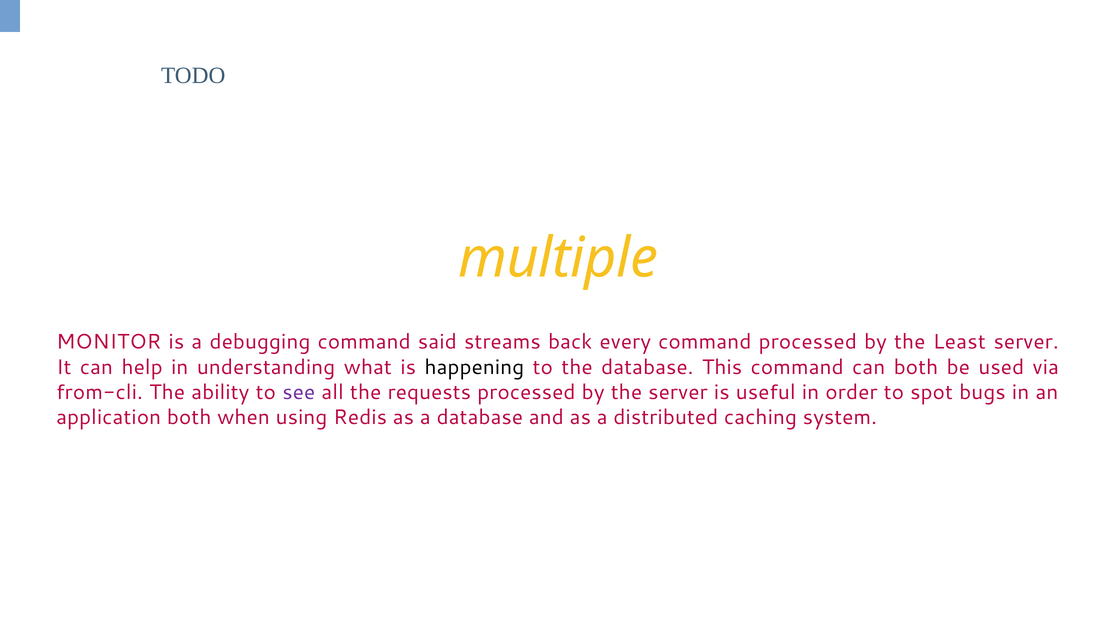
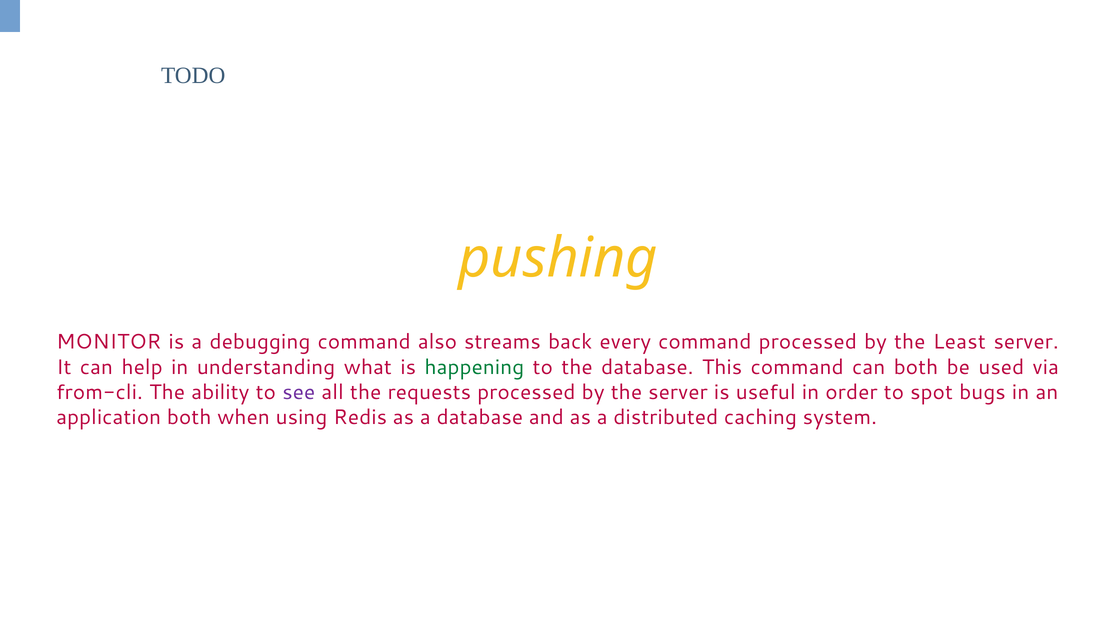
multiple: multiple -> pushing (558, 258)
said: said -> also (437, 342)
happening colour: black -> green (474, 367)
